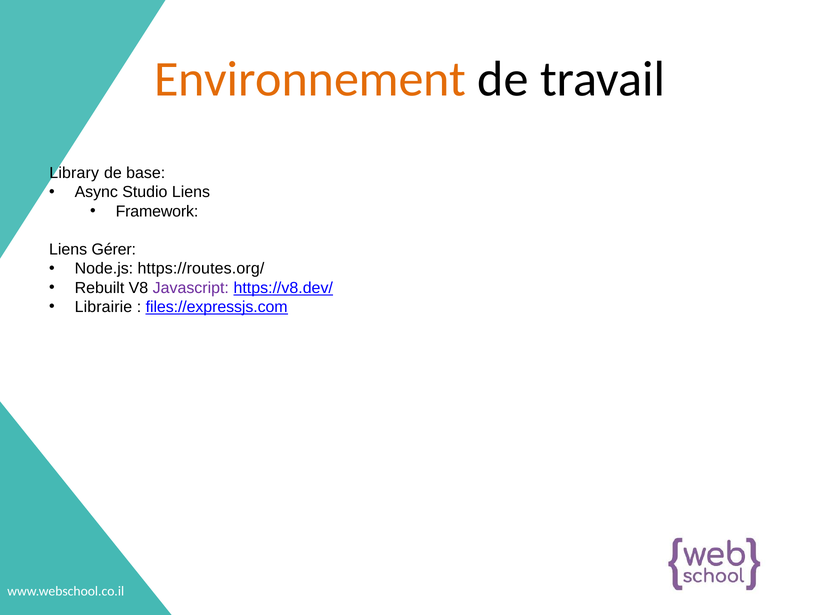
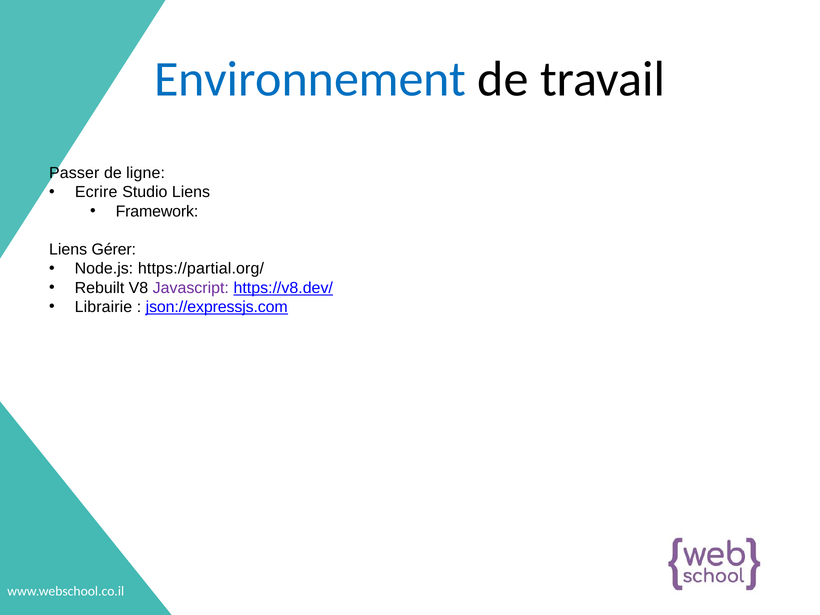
Environnement colour: orange -> blue (310, 79)
Library: Library -> Passer (74, 173)
base: base -> ligne (146, 173)
Async: Async -> Ecrire (96, 192)
https://routes.org/: https://routes.org/ -> https://partial.org/ (201, 269)
files://expressjs.com: files://expressjs.com -> json://expressjs.com (217, 307)
